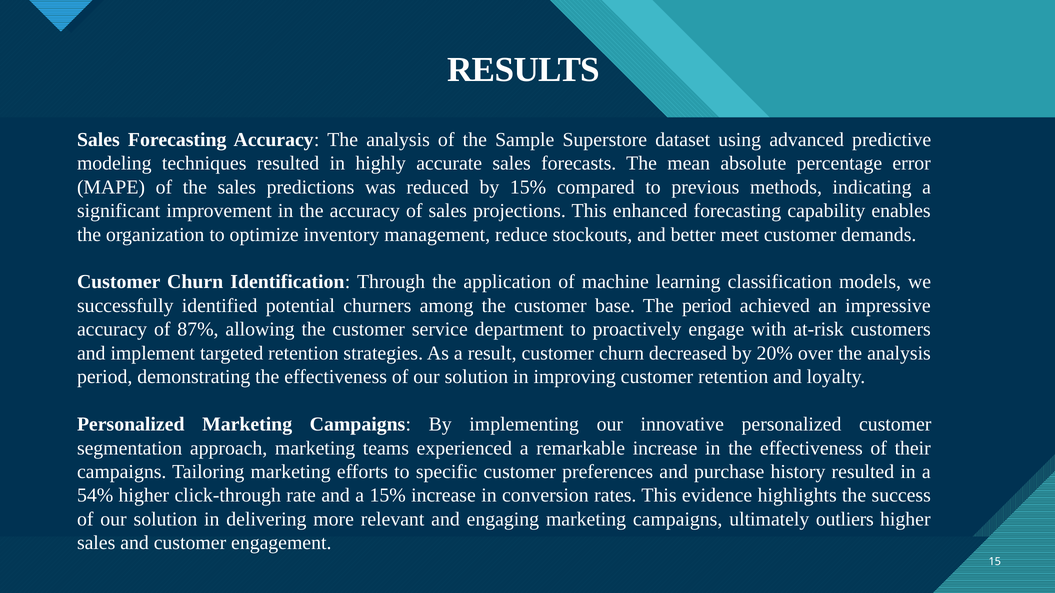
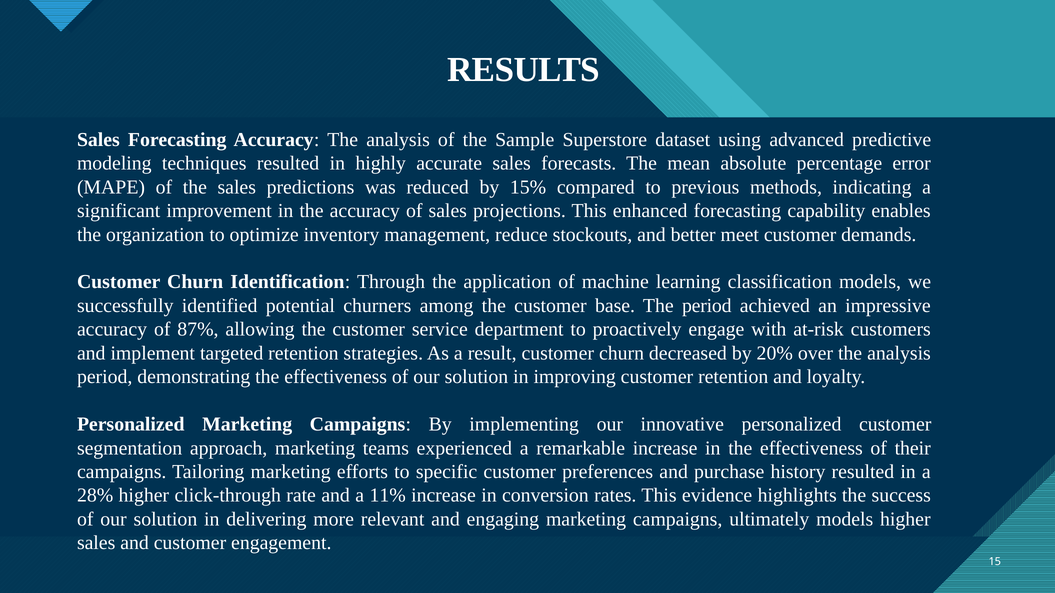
54%: 54% -> 28% (95, 496)
a 15%: 15% -> 11% (388, 496)
ultimately outliers: outliers -> models (845, 520)
